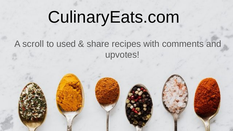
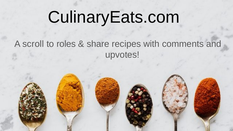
used: used -> roles (66, 44)
